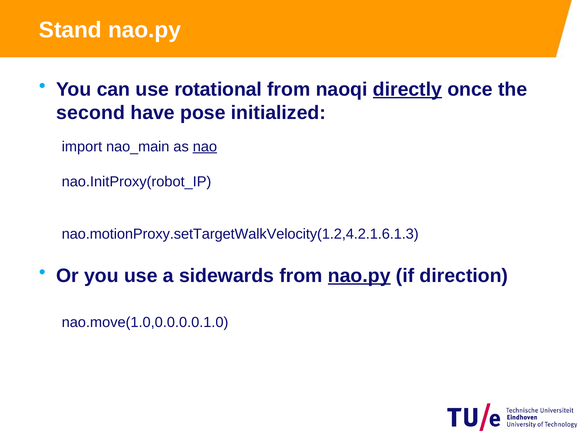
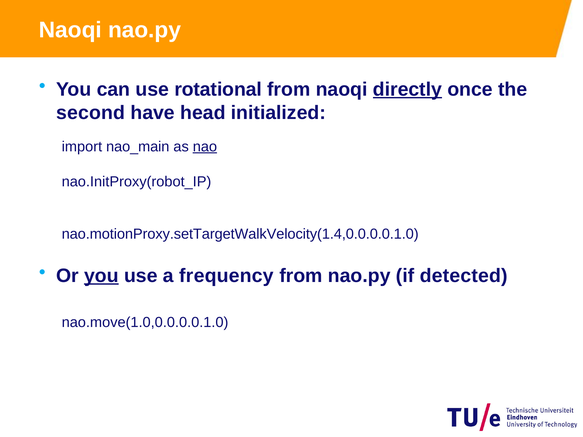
Stand: Stand -> Naoqi (70, 30)
pose: pose -> head (203, 113)
nao.motionProxy.setTargetWalkVelocity(1.2,4.2.1.6.1.3: nao.motionProxy.setTargetWalkVelocity(1.2,4.2.1.6.1.3 -> nao.motionProxy.setTargetWalkVelocity(1.4,0.0.0.0.1.0 (240, 234)
you underline: none -> present (101, 276)
sidewards: sidewards -> frequency (226, 276)
nao.py underline: present -> none (359, 276)
direction: direction -> detected (464, 276)
